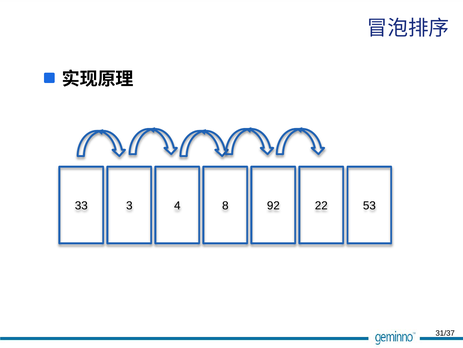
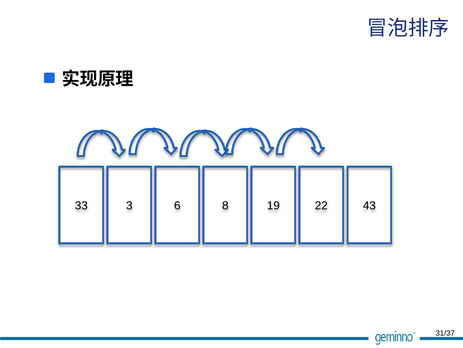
4: 4 -> 6 (177, 205)
92: 92 -> 19 (273, 205)
53: 53 -> 43 (369, 205)
